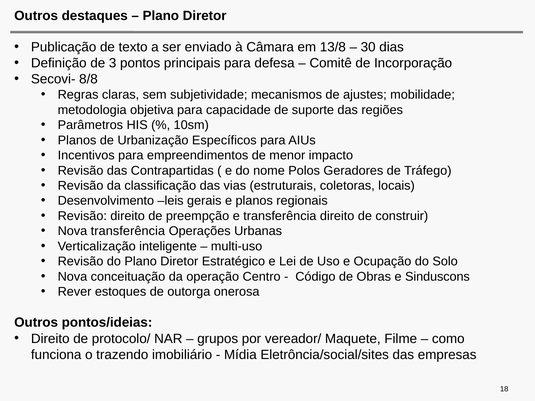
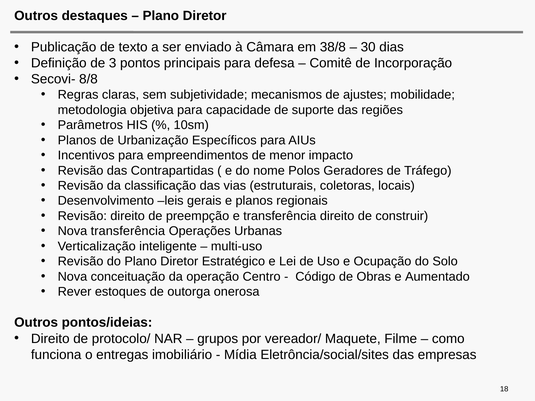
13/8: 13/8 -> 38/8 (333, 47)
Sinduscons: Sinduscons -> Aumentado (437, 277)
trazendo: trazendo -> entregas (122, 355)
